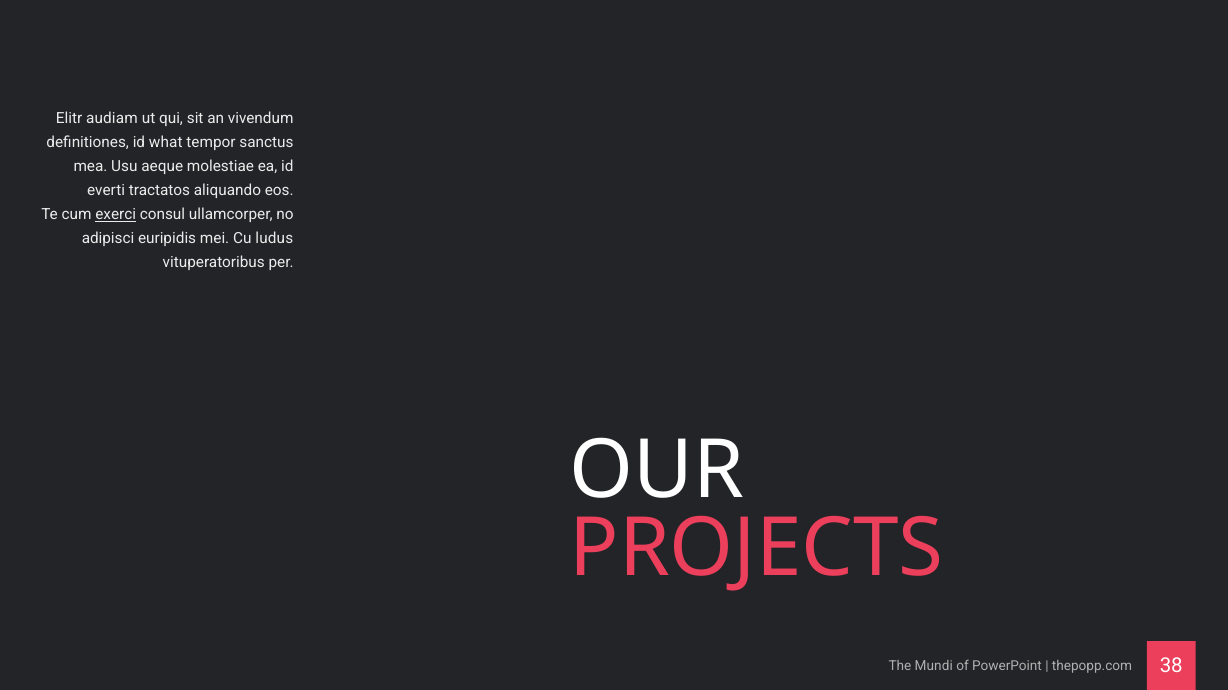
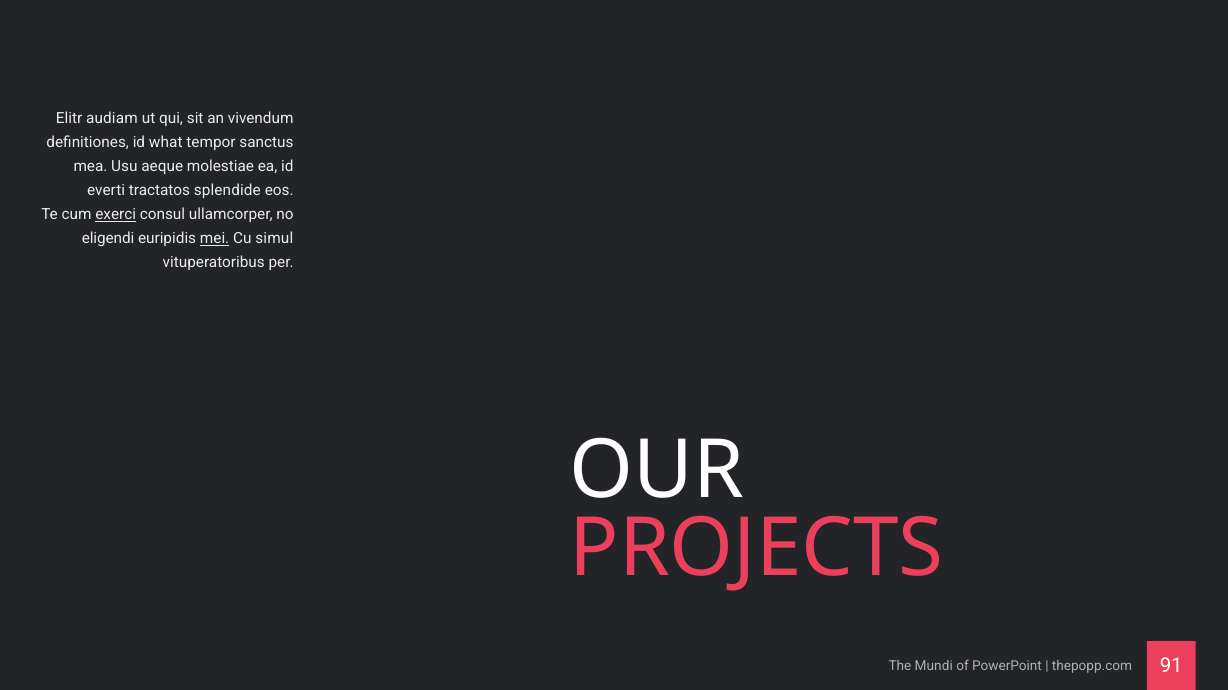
aliquando: aliquando -> splendide (227, 191)
adipisci: adipisci -> eligendi (108, 239)
mei underline: none -> present (215, 239)
ludus: ludus -> simul (274, 239)
38: 38 -> 91 (1171, 667)
